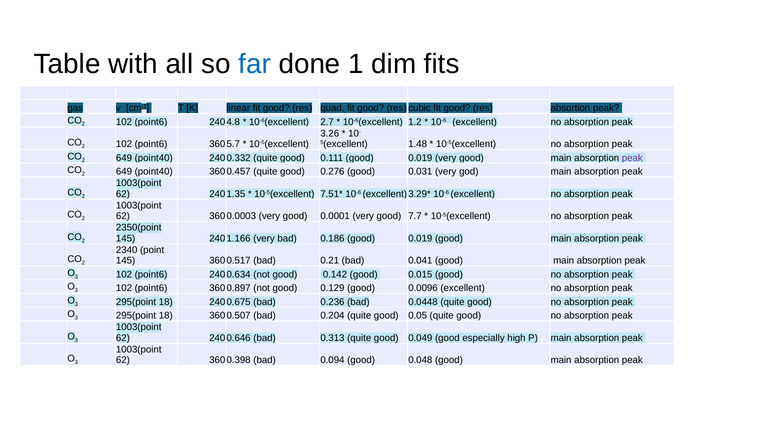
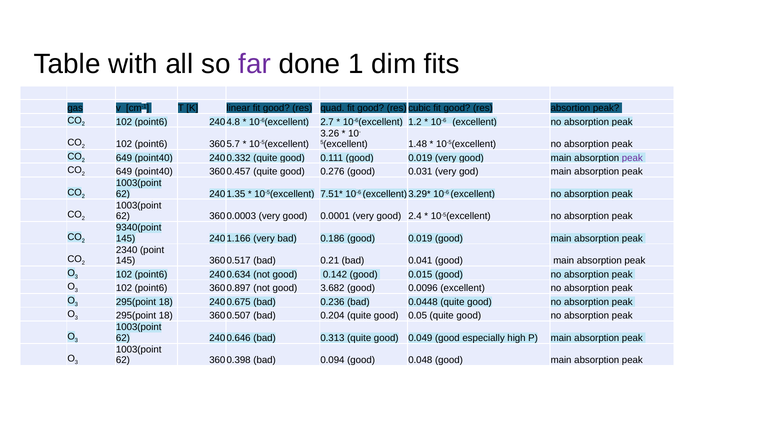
far colour: blue -> purple (255, 64)
7.7: 7.7 -> 2.4 (415, 216)
2350(point: 2350(point -> 9340(point (139, 228)
0.129: 0.129 -> 3.682 (332, 288)
